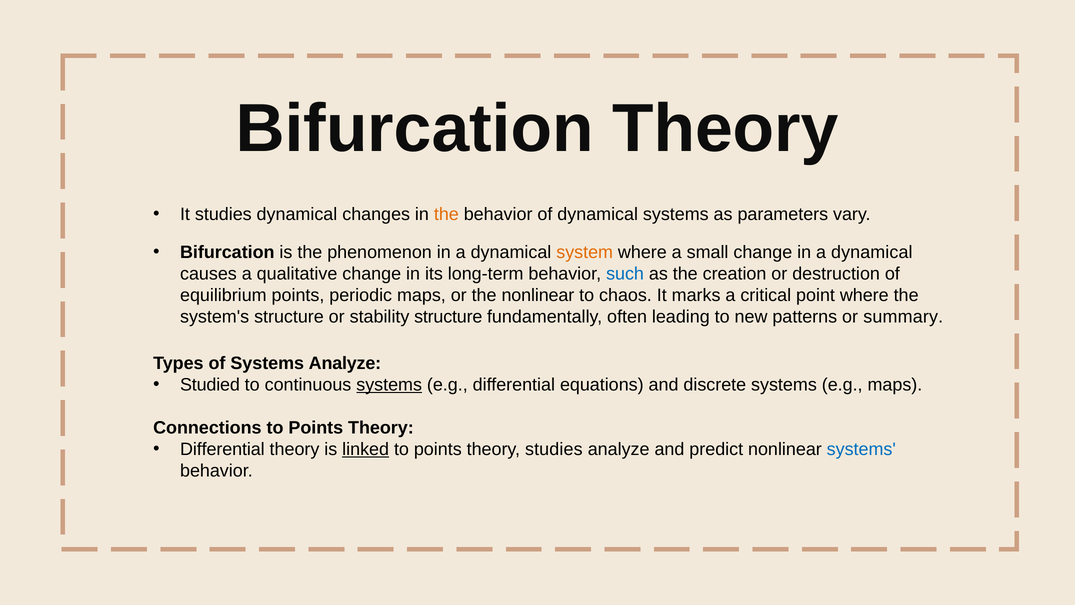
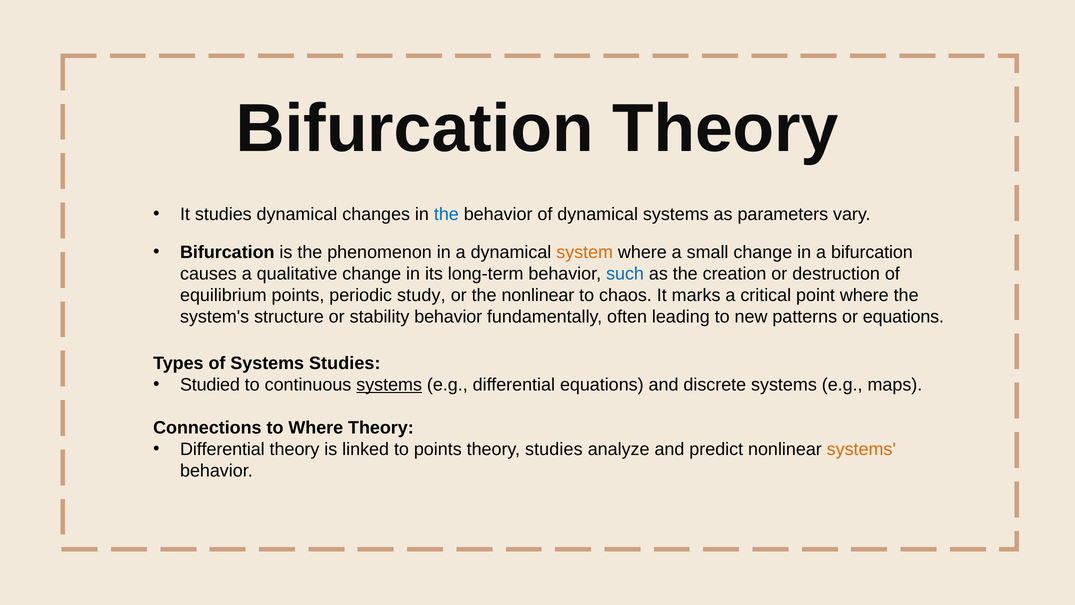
the colour: orange -> blue (446, 214)
dynamical: dynamical -> bifurcation (872, 252)
periodic maps: maps -> study (421, 295)
stability structure: structure -> behavior (448, 316)
or summary: summary -> equations (903, 316)
Systems Analyze: Analyze -> Studies (345, 363)
Connections to Points: Points -> Where (316, 428)
linked underline: present -> none (366, 449)
systems colour: blue -> orange (861, 449)
